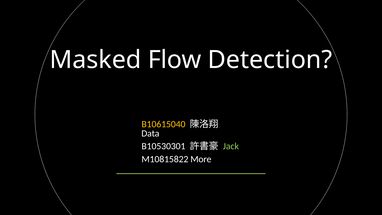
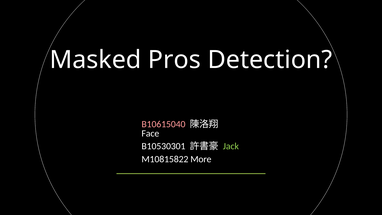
Flow: Flow -> Pros (174, 60)
B10615040 colour: yellow -> pink (163, 124)
Data: Data -> Face (150, 133)
